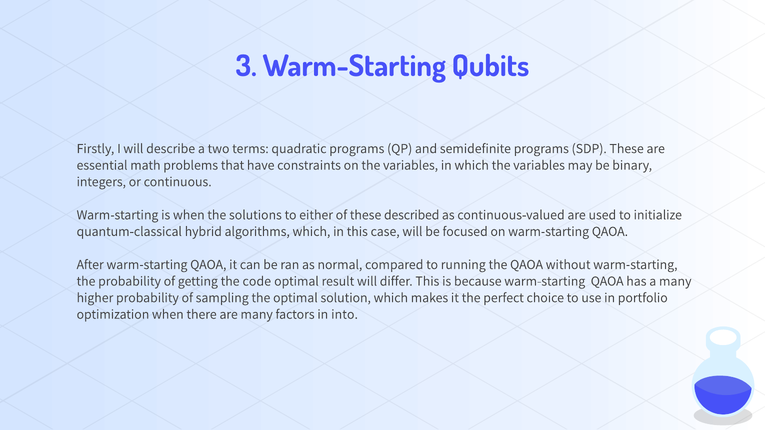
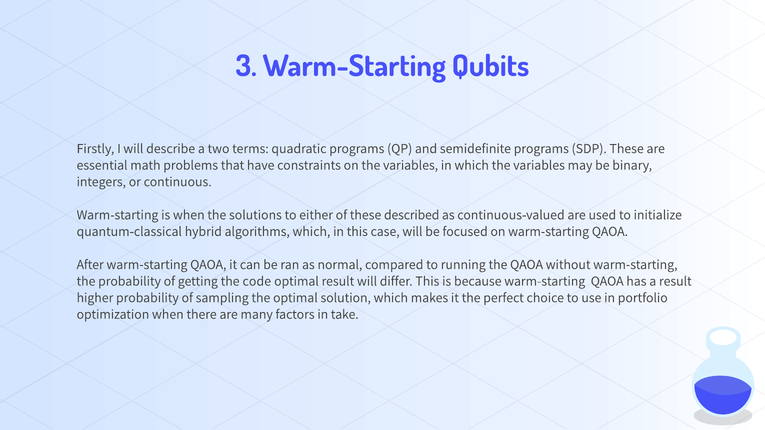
a many: many -> result (675, 281)
into: into -> take (345, 314)
